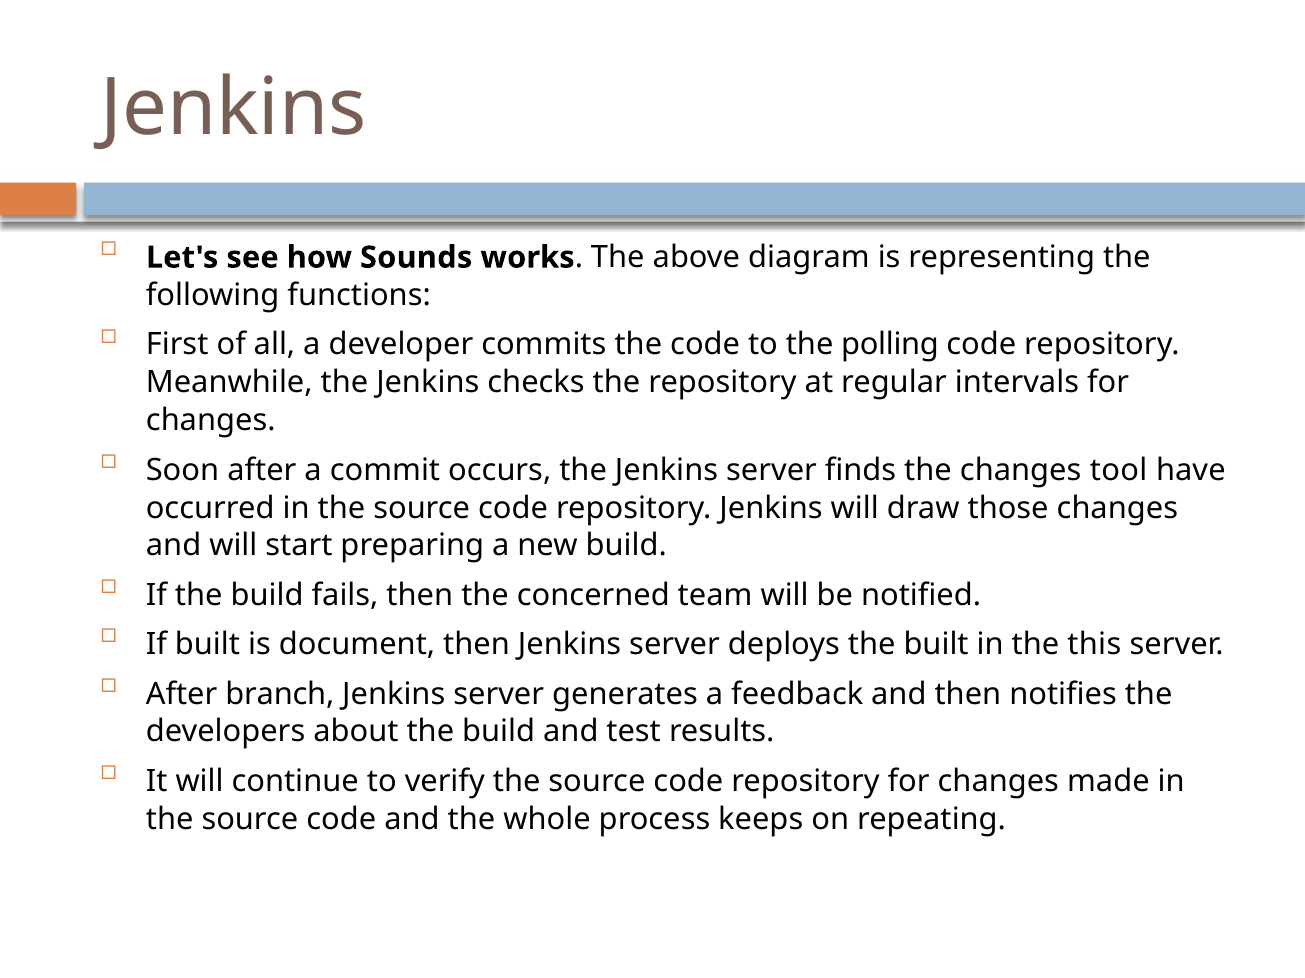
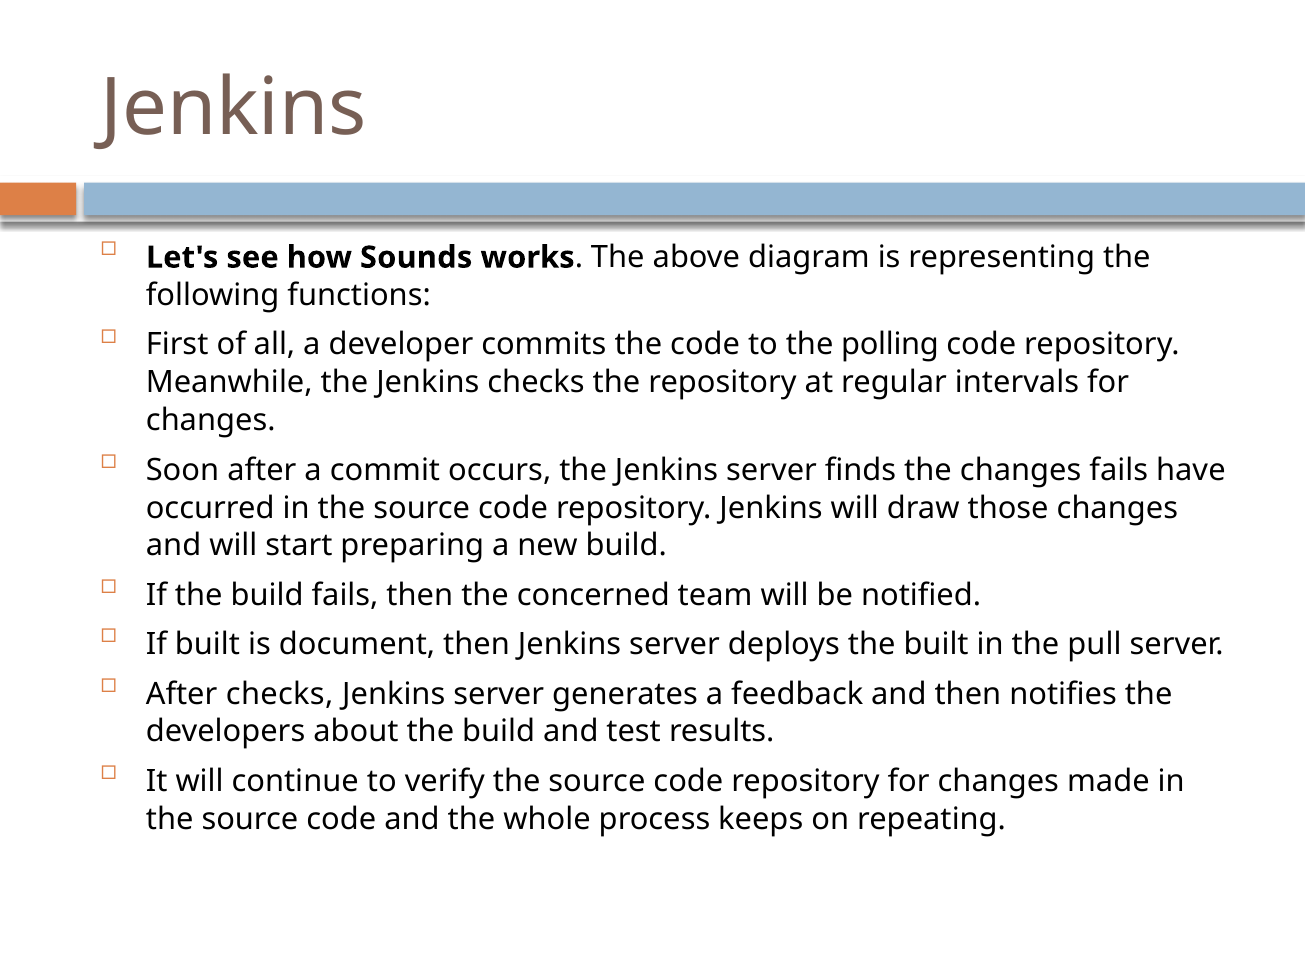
changes tool: tool -> fails (1119, 470)
this: this -> pull (1094, 645)
After branch: branch -> checks (280, 694)
